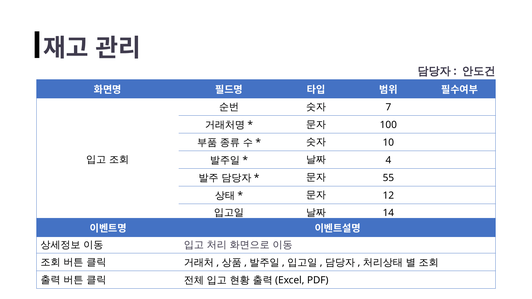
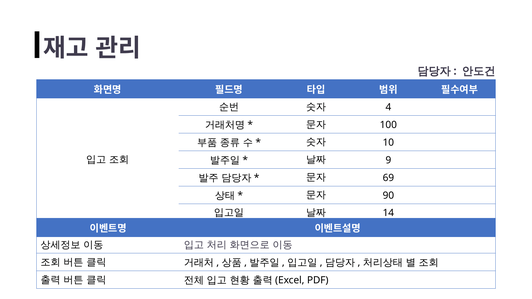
7: 7 -> 4 (388, 107)
4: 4 -> 9 (388, 160)
55: 55 -> 69 (388, 178)
12: 12 -> 90 (388, 196)
